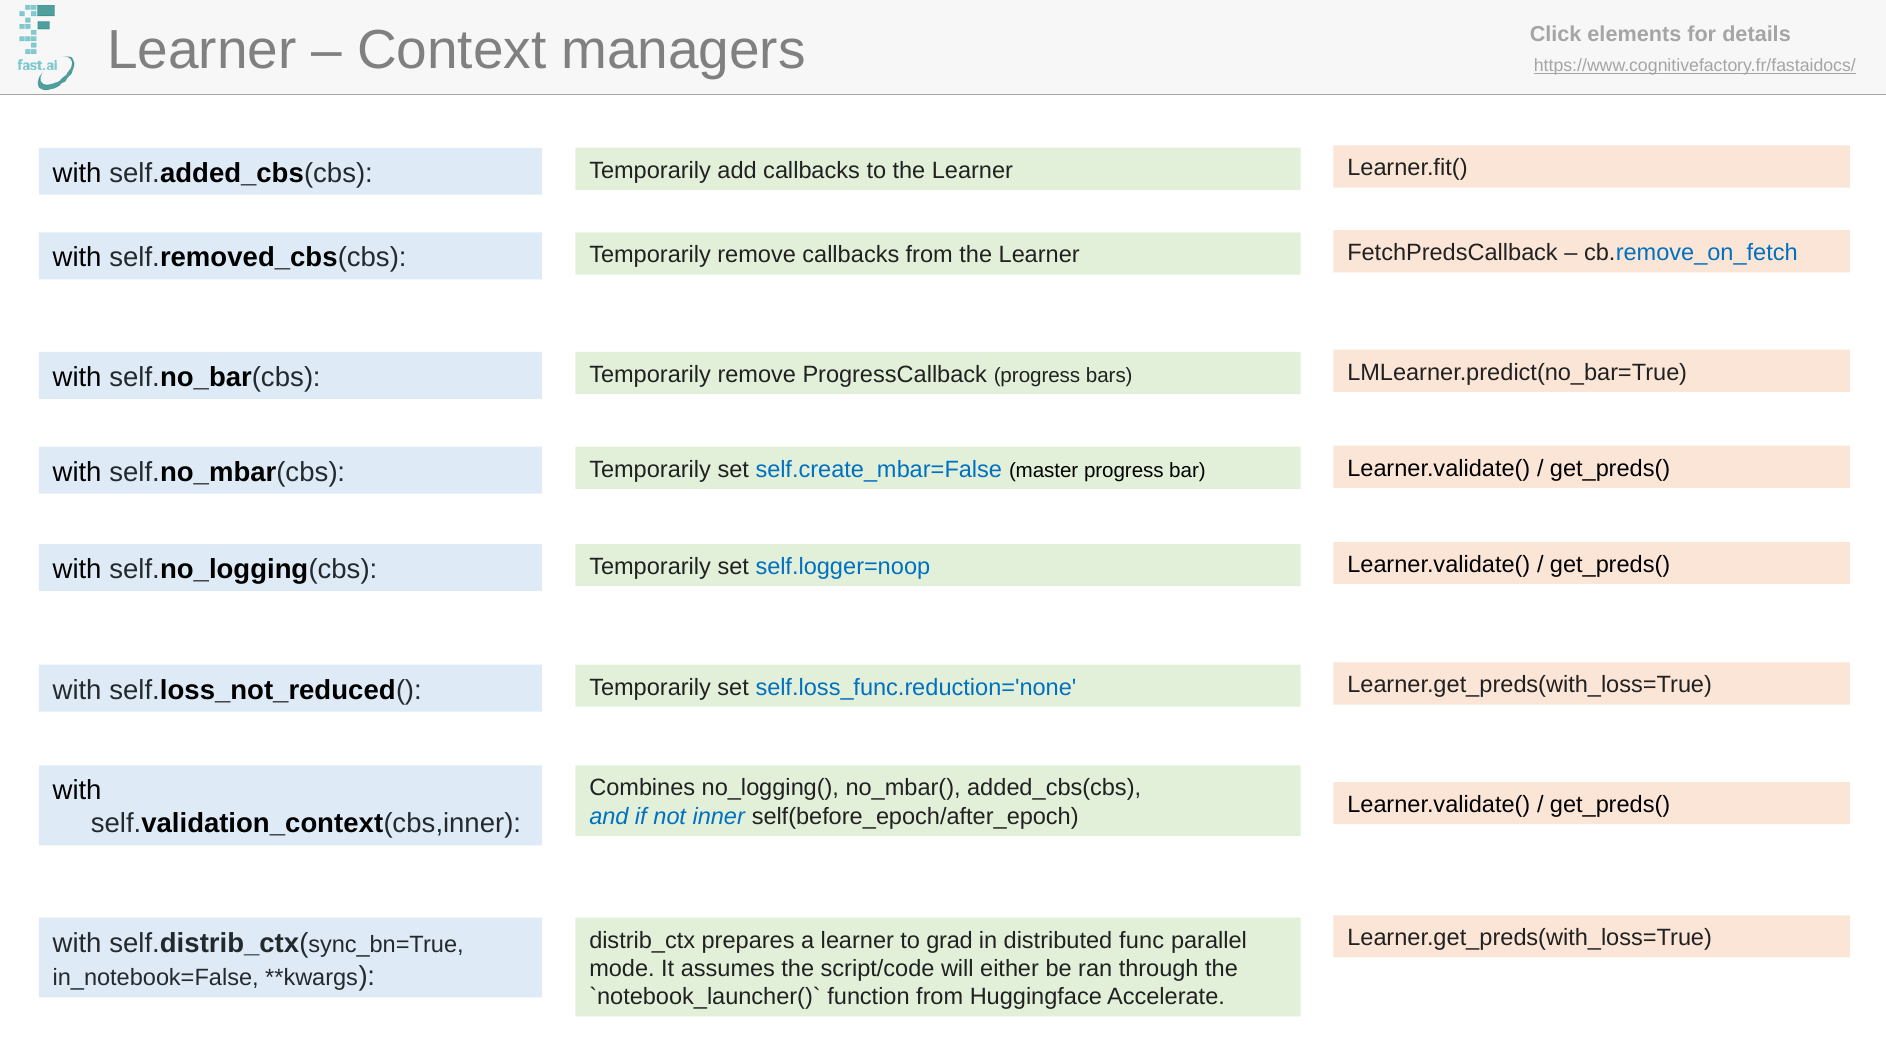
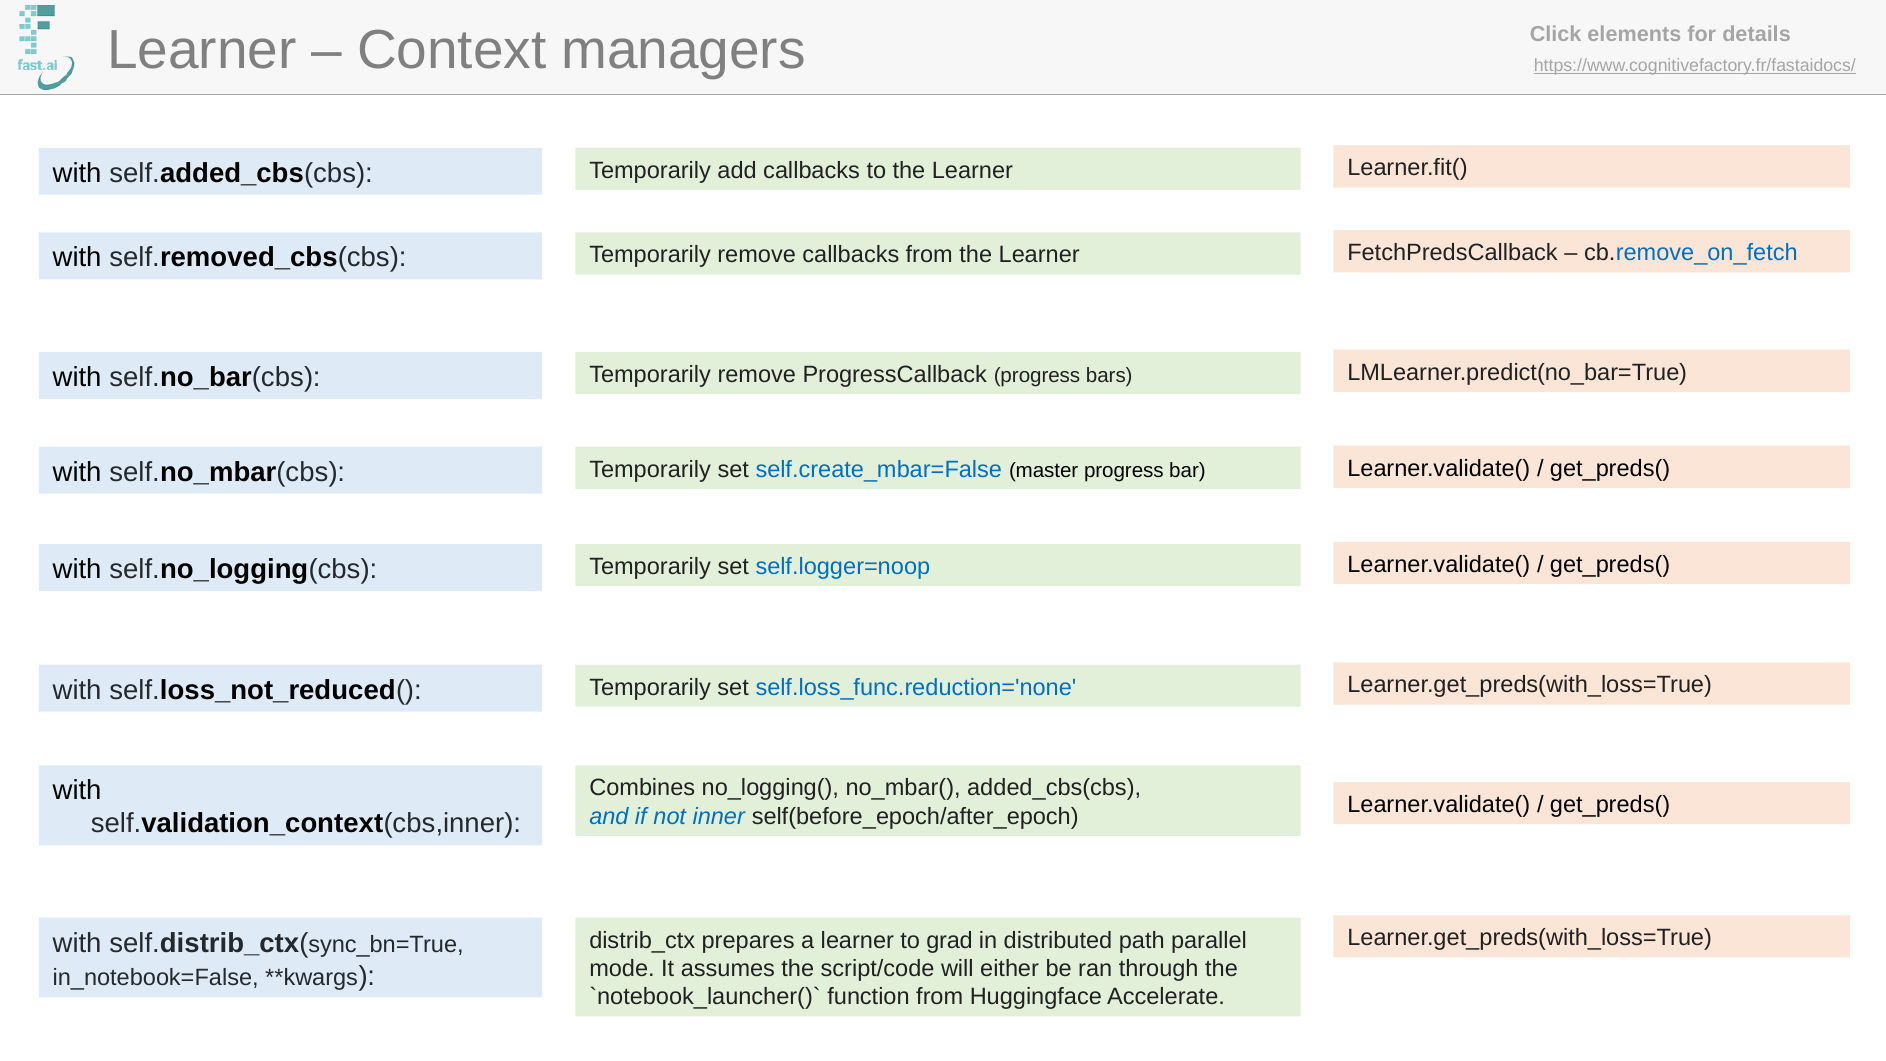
func: func -> path (1142, 940)
